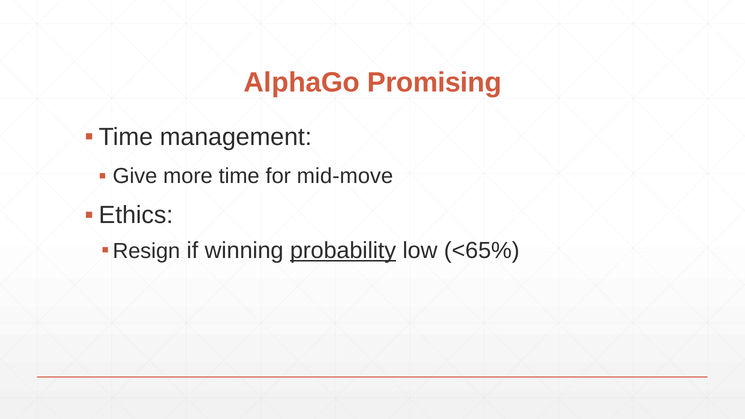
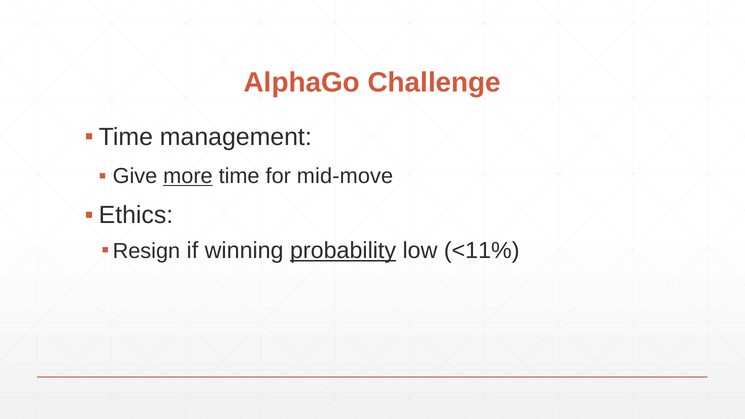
Promising: Promising -> Challenge (434, 83)
more underline: none -> present (188, 176)
<65%: <65% -> <11% (482, 251)
